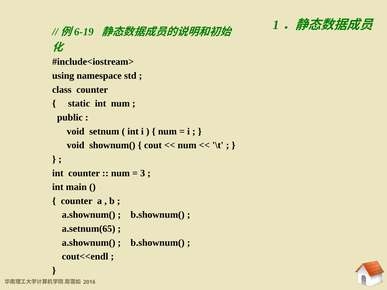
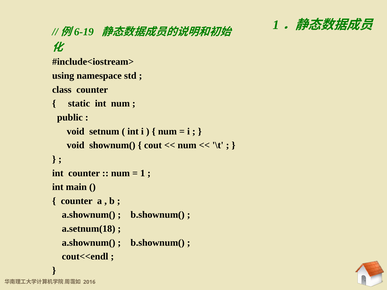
3: 3 -> 1 (143, 173)
a.setnum(65: a.setnum(65 -> a.setnum(18 (89, 229)
